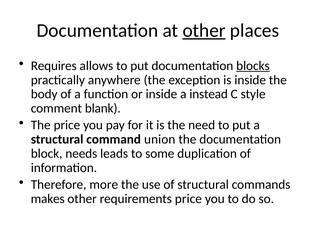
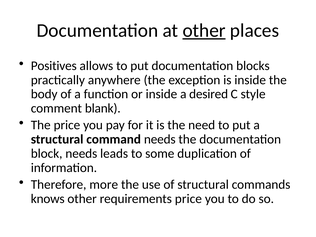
Requires: Requires -> Positives (54, 66)
blocks underline: present -> none (253, 66)
instead: instead -> desired (209, 94)
command union: union -> needs (160, 139)
makes: makes -> knows (48, 199)
